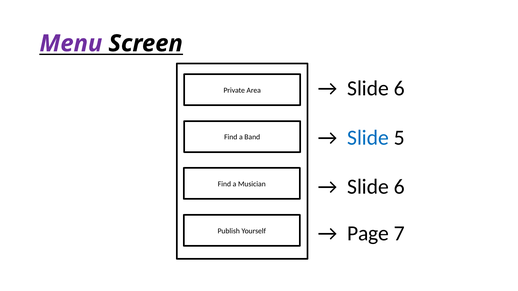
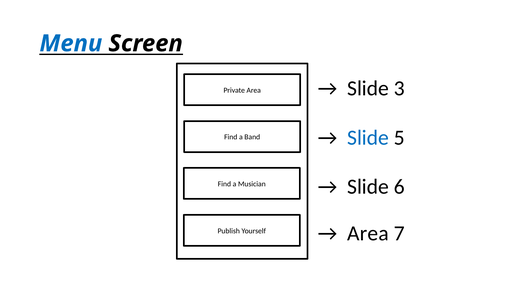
Menu colour: purple -> blue (71, 44)
6: 6 -> 3 (399, 89)
Page: Page -> Area (368, 234)
